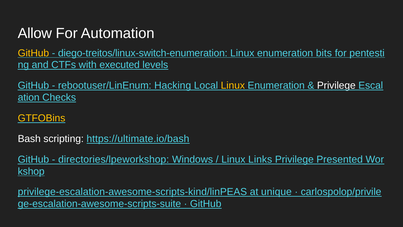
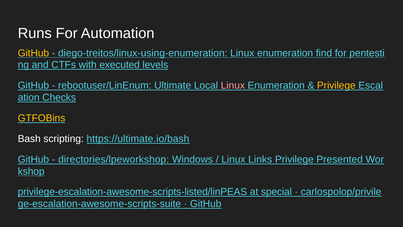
Allow: Allow -> Runs (35, 33)
diego-treitos/linux-switch-enumeration: diego-treitos/linux-switch-enumeration -> diego-treitos/linux-using-enumeration (143, 53)
bits: bits -> find (324, 53)
Hacking: Hacking -> Ultimate (173, 86)
Linux colour: yellow -> pink (233, 86)
Privilege colour: white -> yellow (336, 86)
privilege-escalation-awesome-scripts-kind/linPEAS: privilege-escalation-awesome-scripts-kind/linPEAS -> privilege-escalation-awesome-scripts-listed/linPEAS (132, 192)
unique: unique -> special (276, 192)
